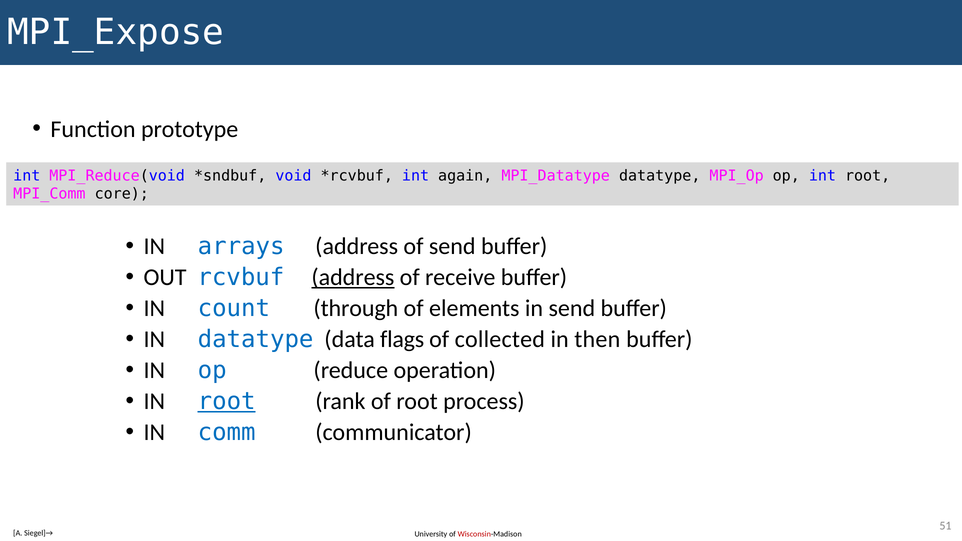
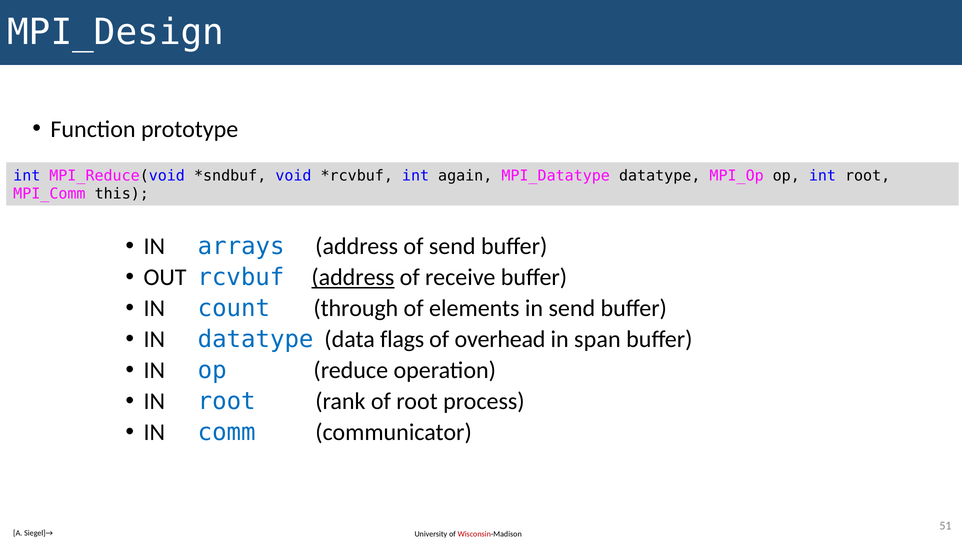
MPI_Expose: MPI_Expose -> MPI_Design (116, 32)
core: core -> this (122, 194)
collected: collected -> overhead (500, 339)
then: then -> span (597, 339)
root underline: present -> none (227, 401)
